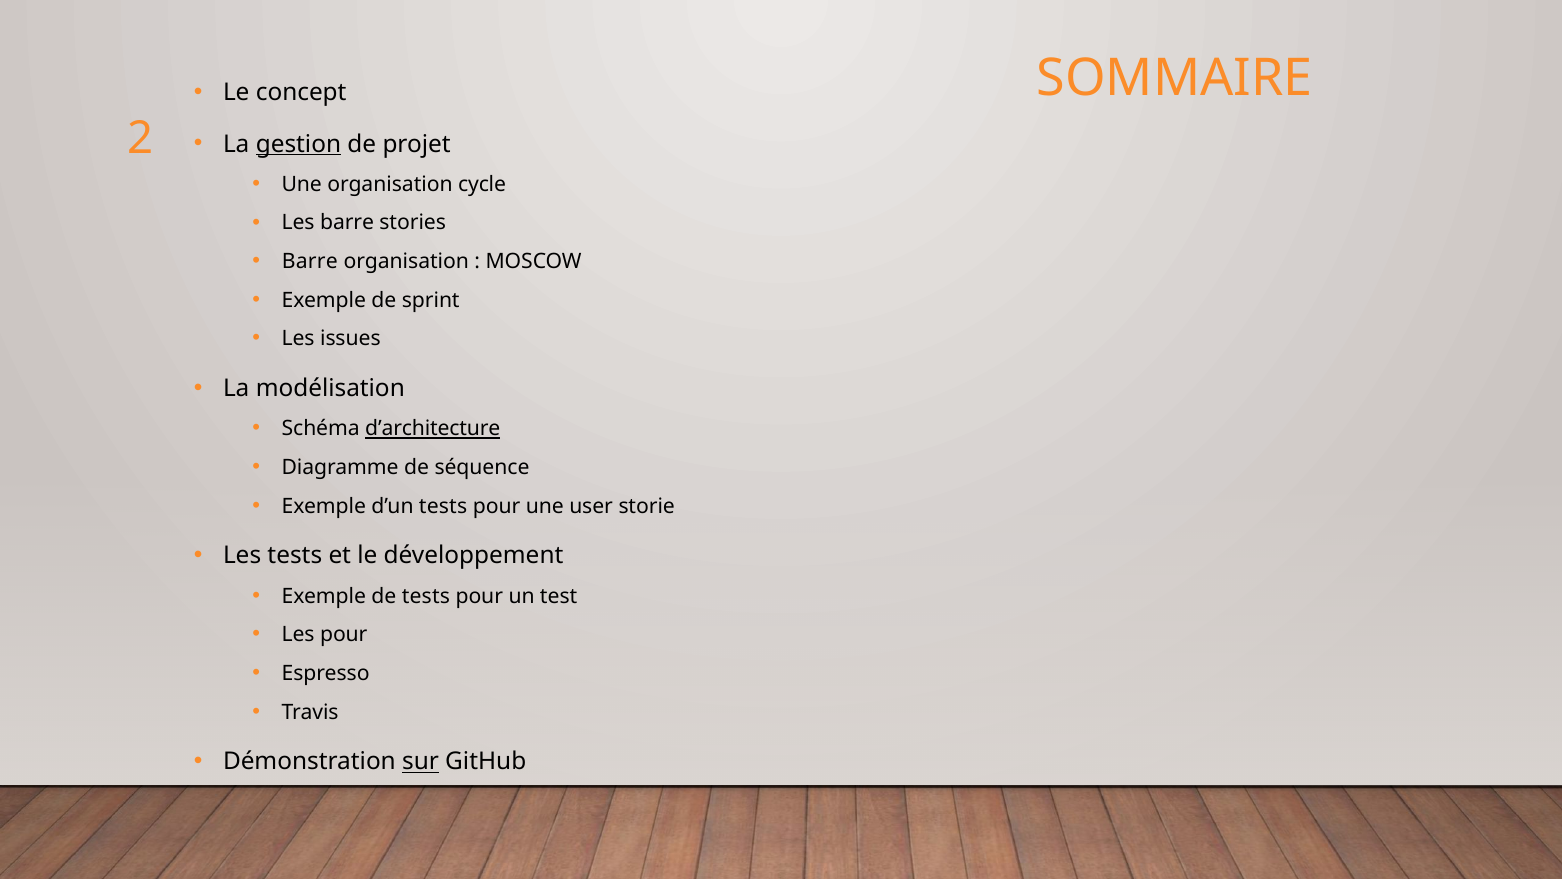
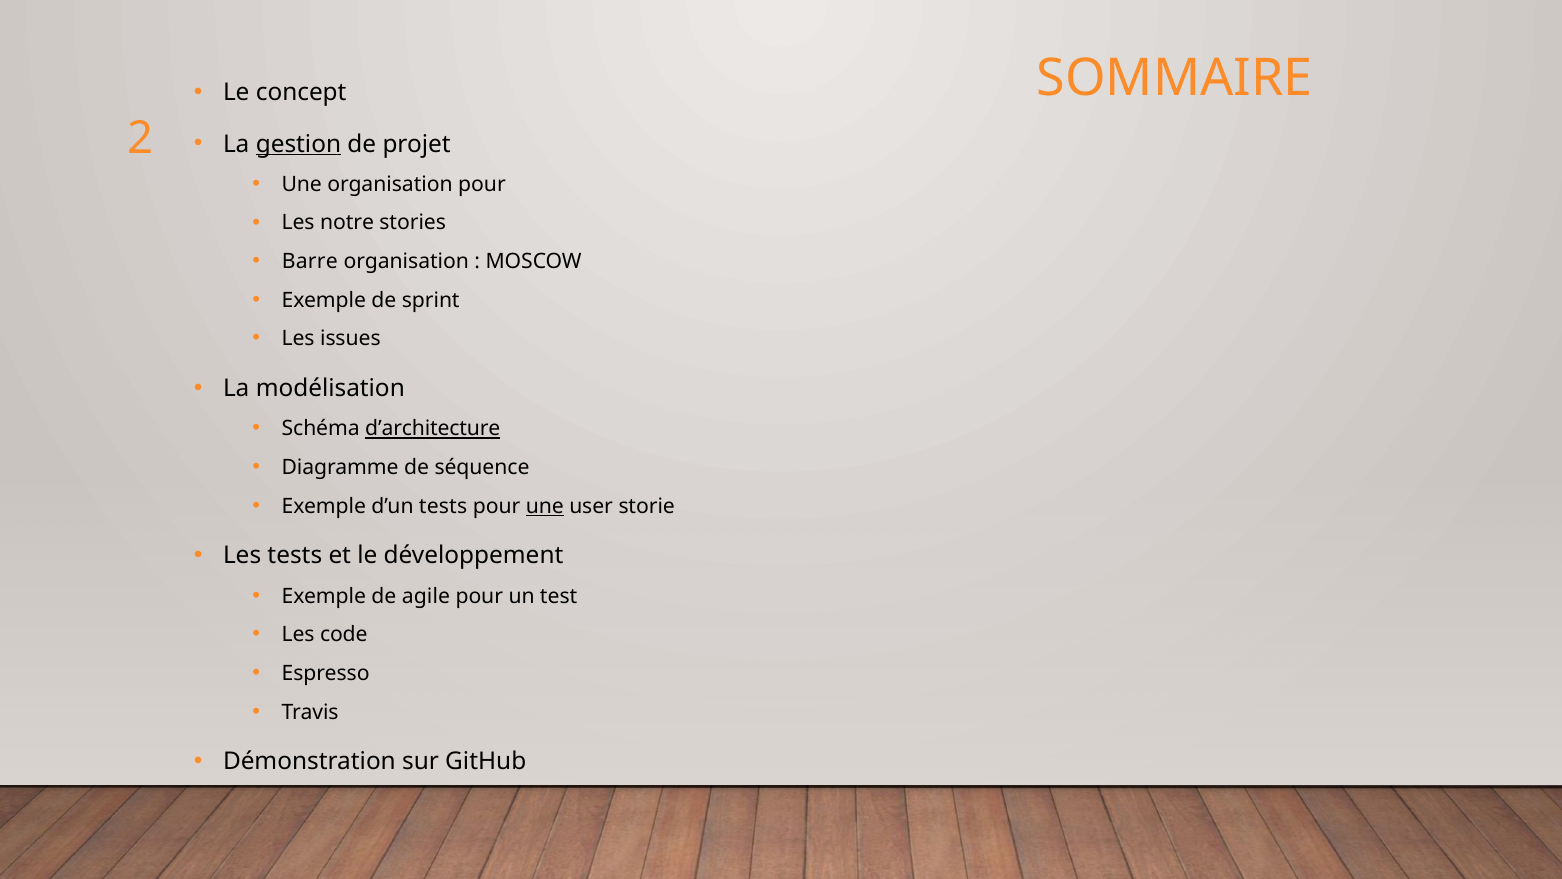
organisation cycle: cycle -> pour (482, 184)
Les barre: barre -> notre (347, 223)
une underline: none -> present (545, 506)
de tests: tests -> agile (426, 596)
Les pour: pour -> code (344, 635)
sur underline: present -> none (421, 761)
